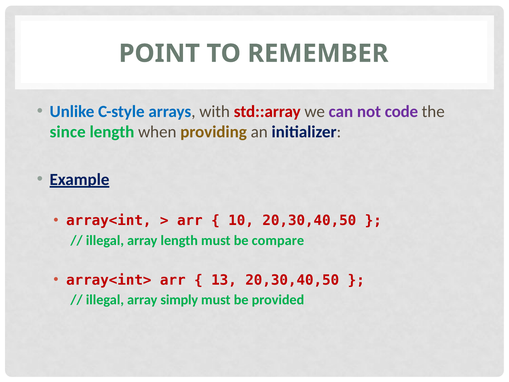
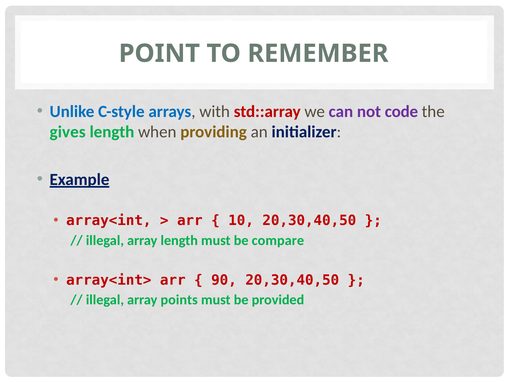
since: since -> gives (68, 132)
13: 13 -> 90 (224, 280)
simply: simply -> points (179, 300)
